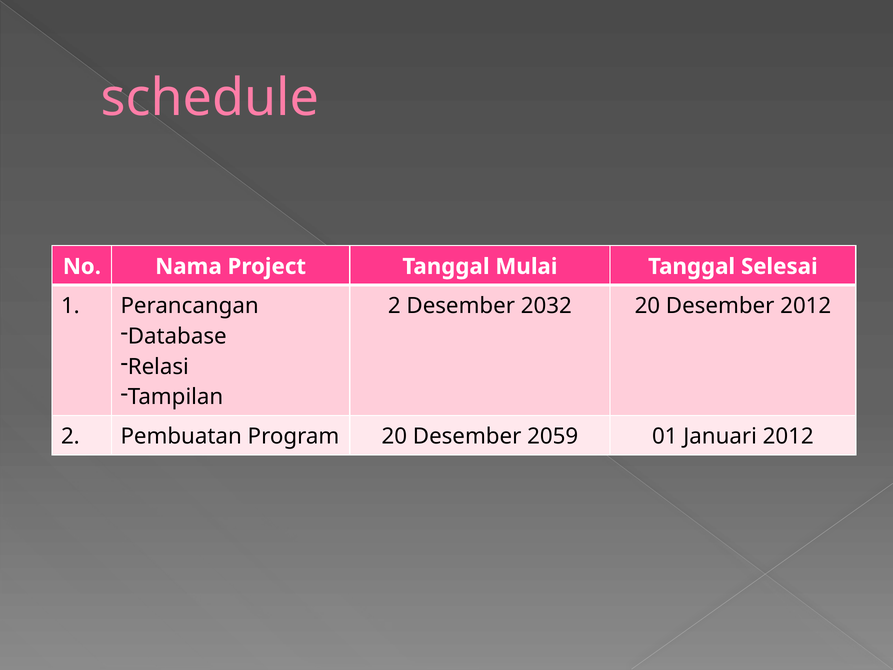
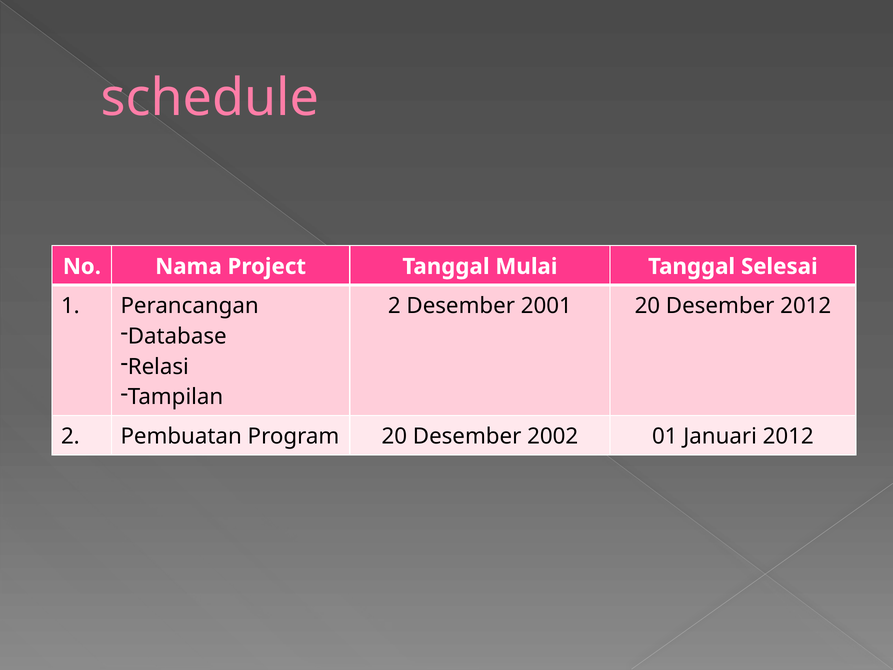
2032: 2032 -> 2001 (546, 306)
2059: 2059 -> 2002 (553, 436)
